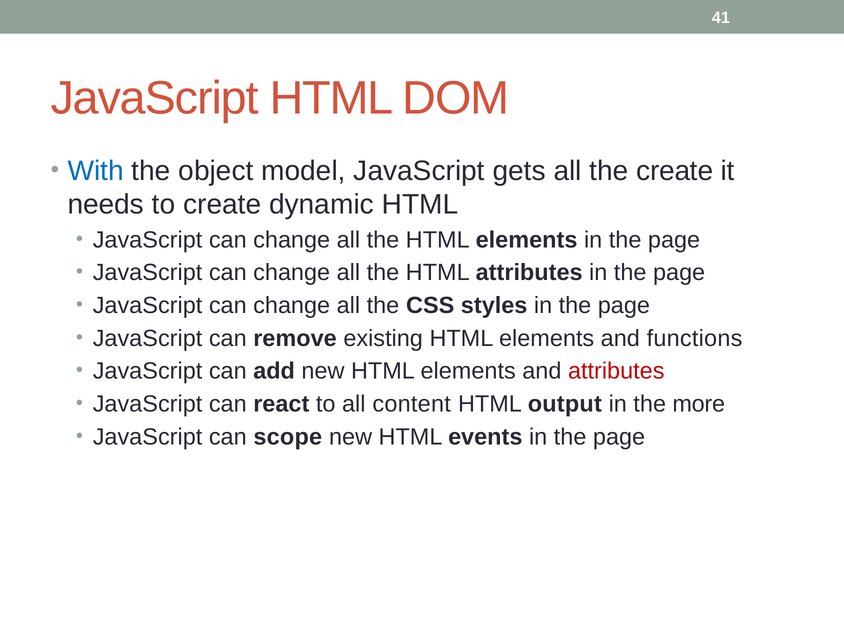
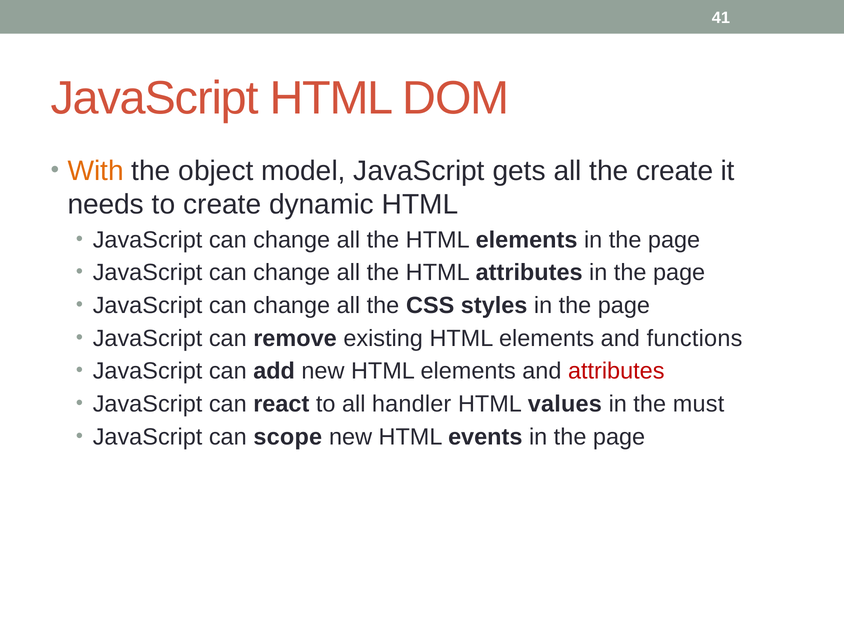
With colour: blue -> orange (96, 171)
content: content -> handler (412, 404)
output: output -> values (565, 404)
more: more -> must (699, 404)
